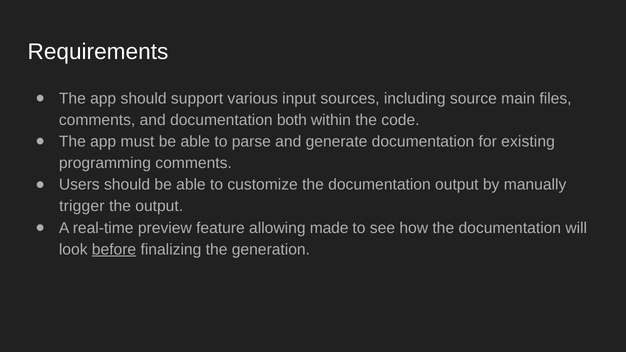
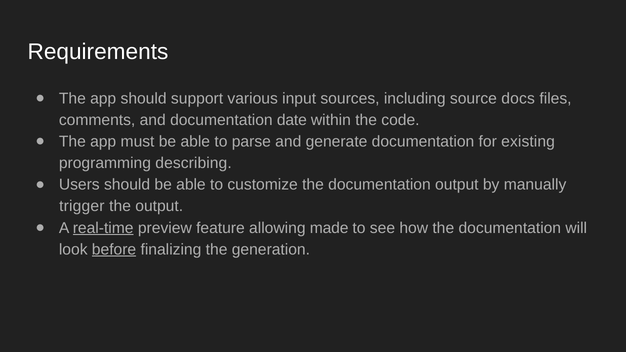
main: main -> docs (518, 98)
both: both -> date (292, 120)
programming comments: comments -> describing (194, 163)
real-time underline: none -> present (103, 228)
